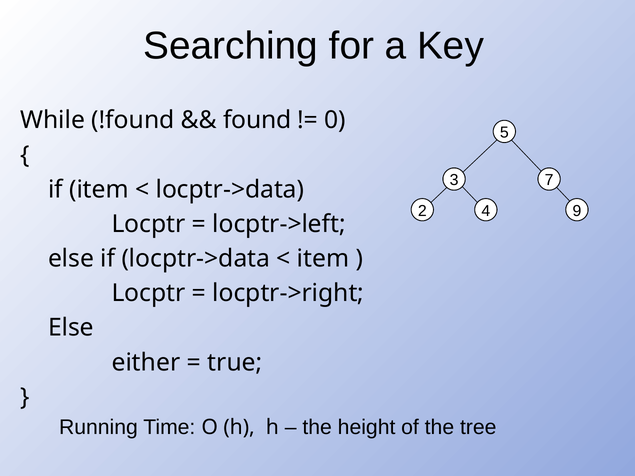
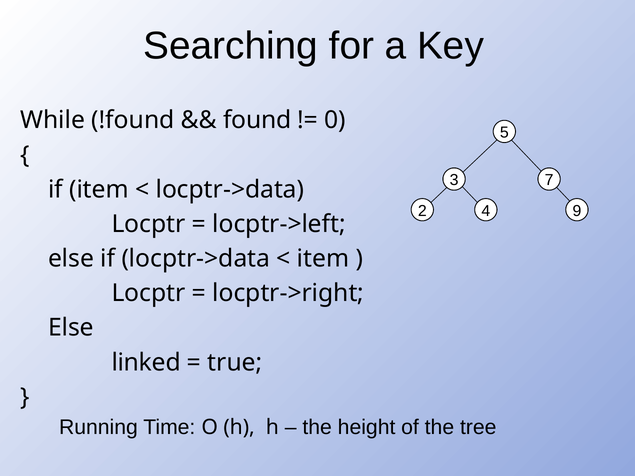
either: either -> linked (146, 363)
